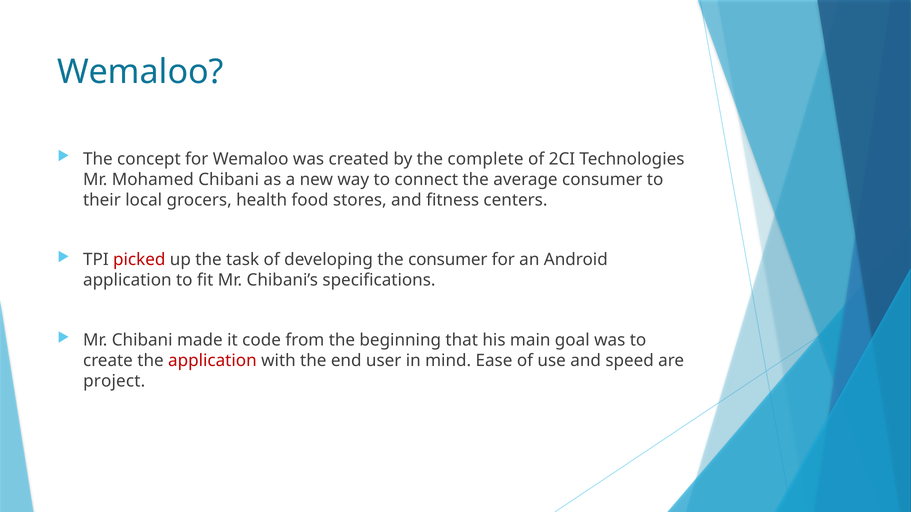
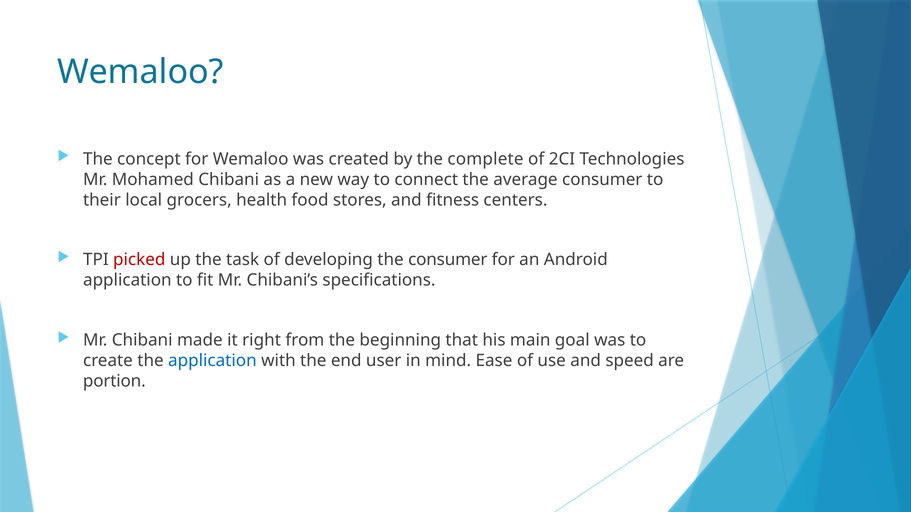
code: code -> right (262, 341)
application colour: red -> blue (212, 361)
project: project -> portion (114, 382)
